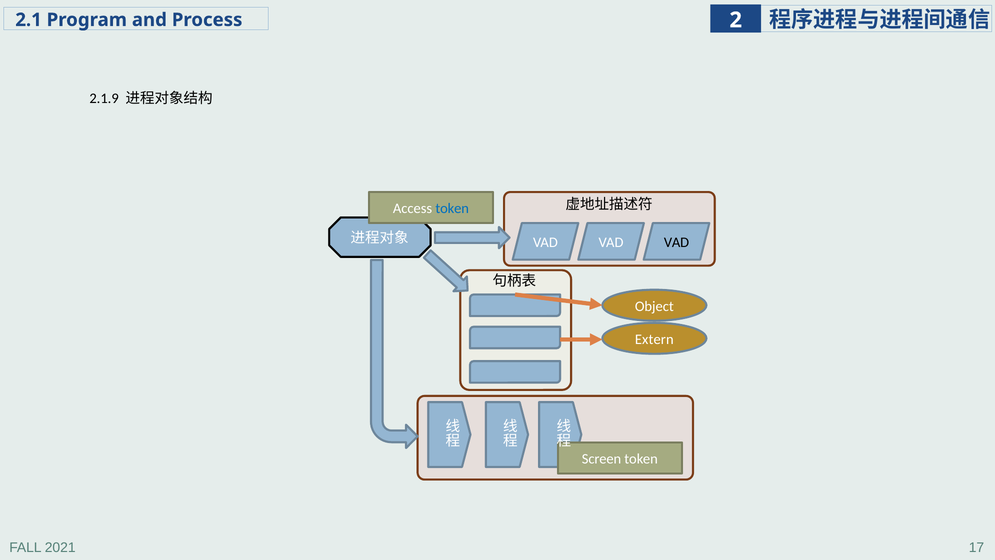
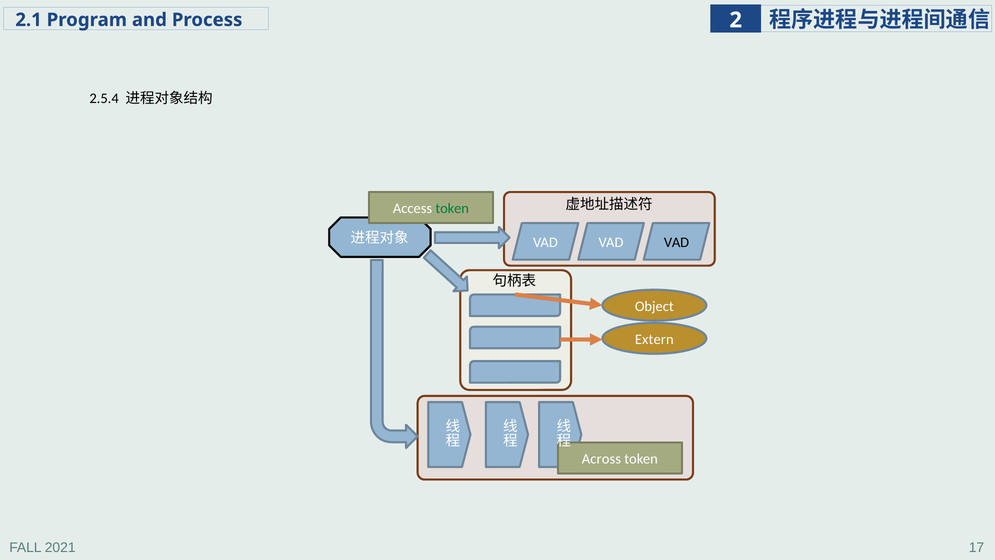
2.1.9: 2.1.9 -> 2.5.4 (104, 99)
token colour: blue -> green (452, 208)
Screen: Screen -> Across (601, 459)
